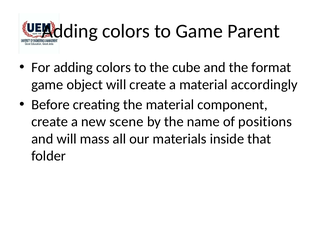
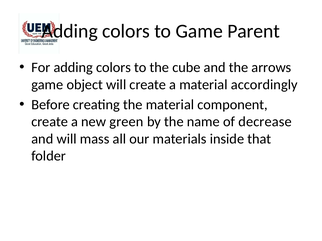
format: format -> arrows (271, 68)
scene: scene -> green (126, 122)
positions: positions -> decrease (265, 122)
